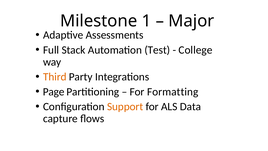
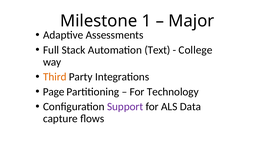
Test: Test -> Text (157, 50)
Formatting: Formatting -> Technology (173, 92)
Support colour: orange -> purple (125, 106)
